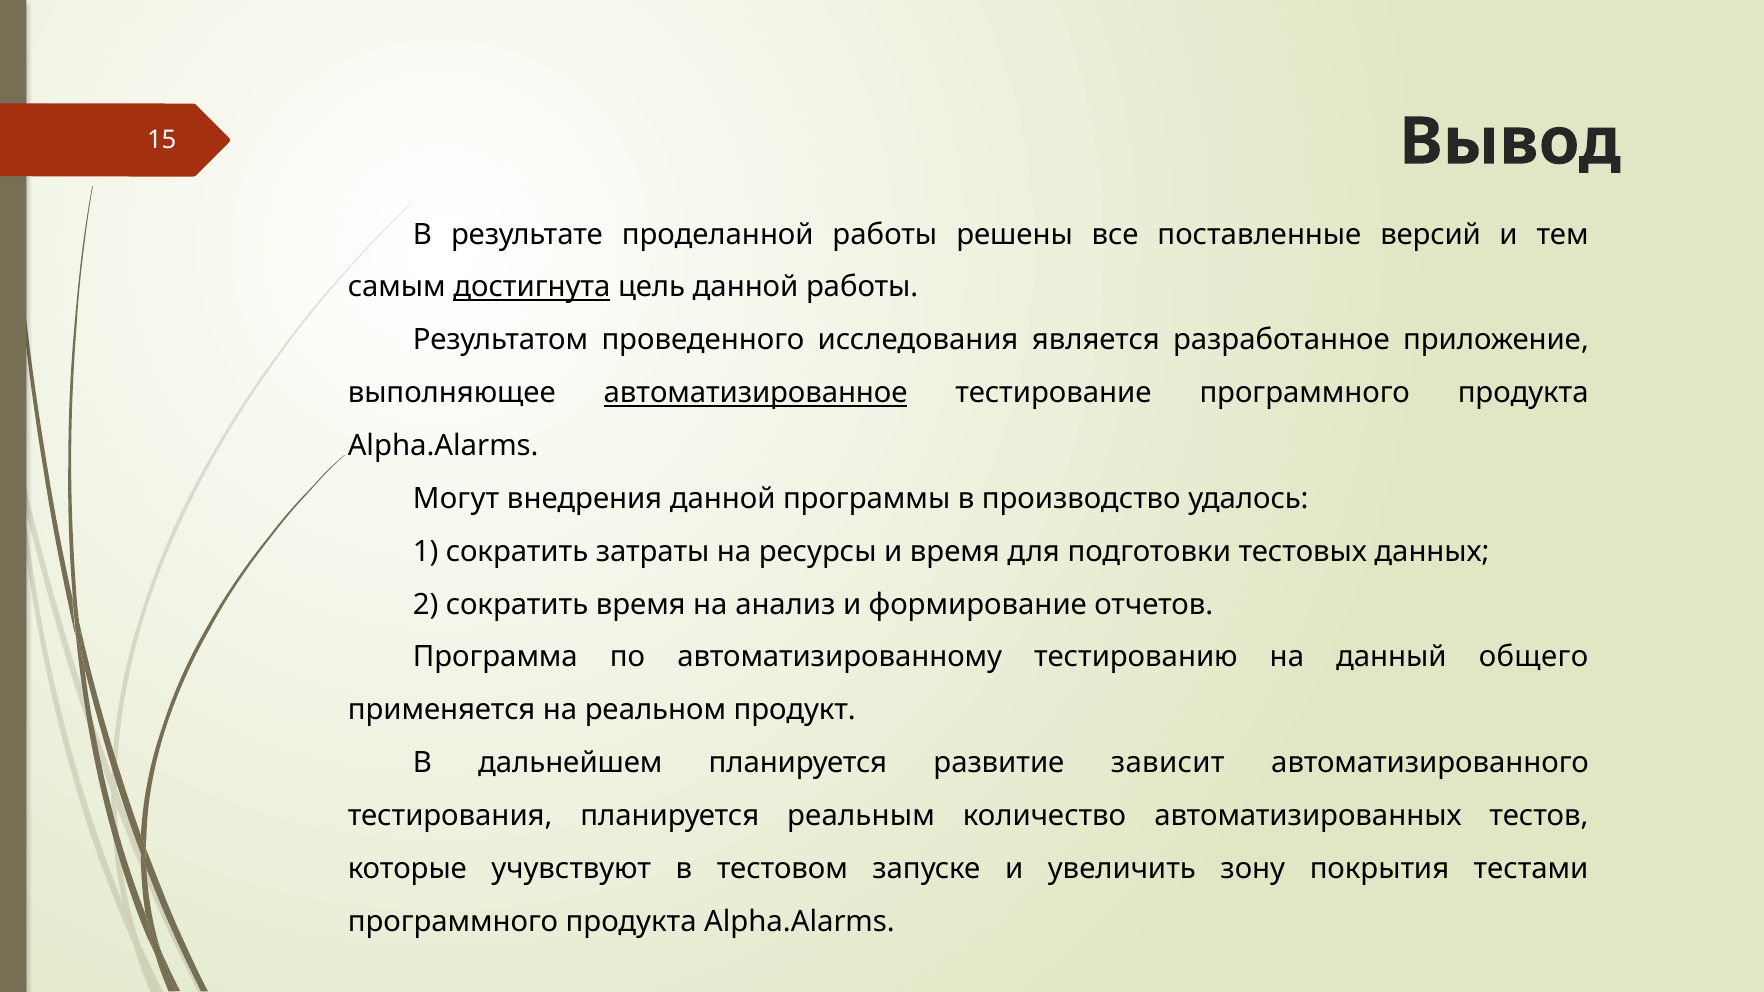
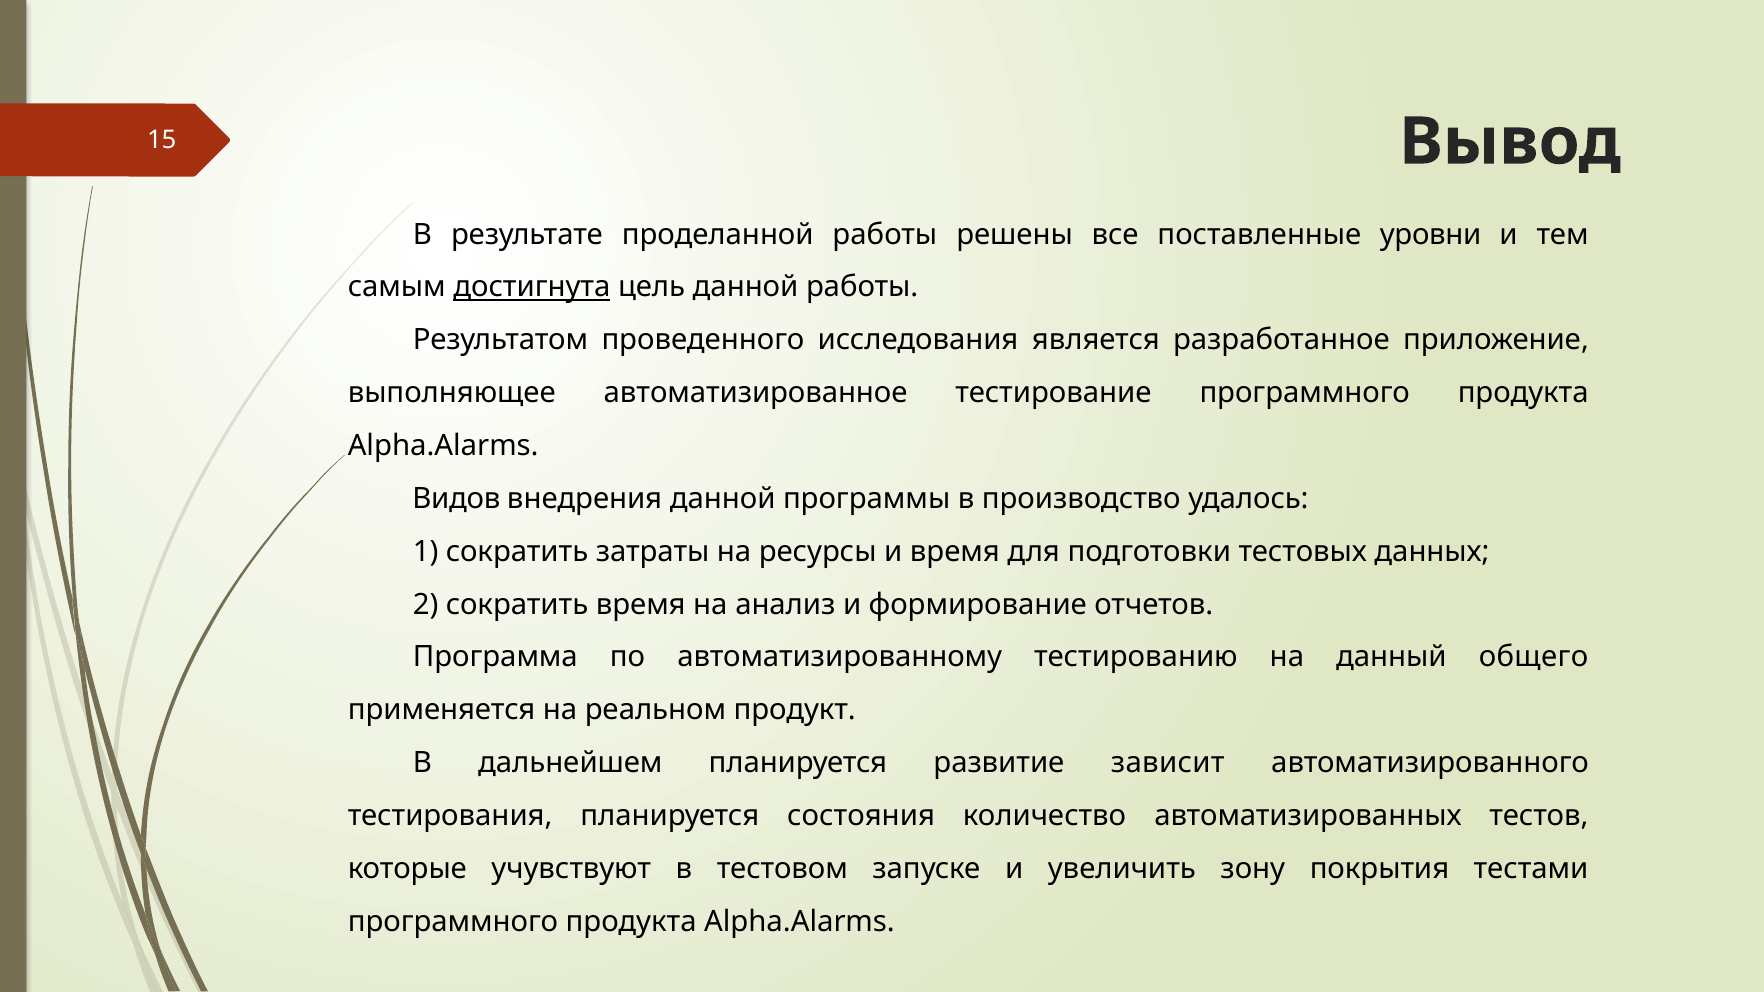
версий: версий -> уровни (1431, 234)
автоматизированное underline: present -> none (756, 393)
Могут: Могут -> Видов (456, 499)
реальным: реальным -> состояния (861, 816)
